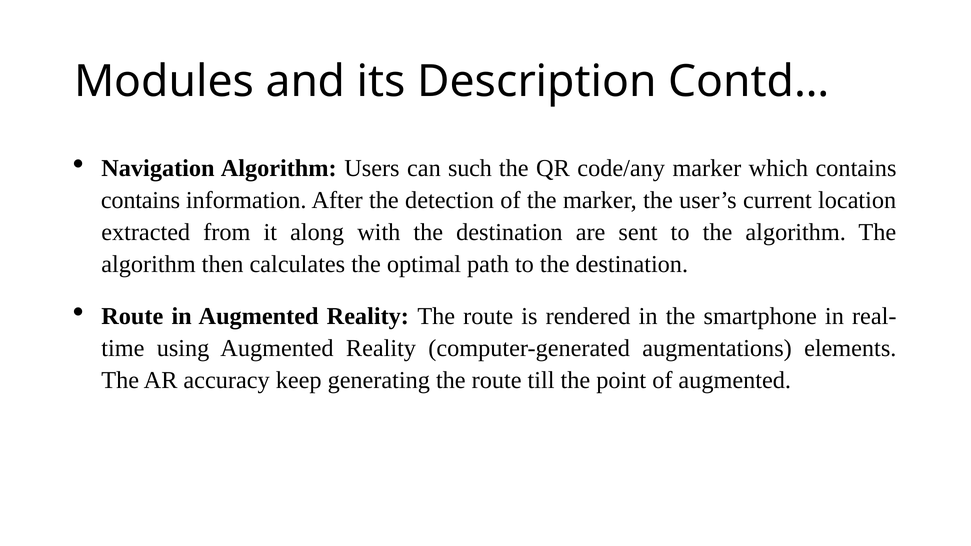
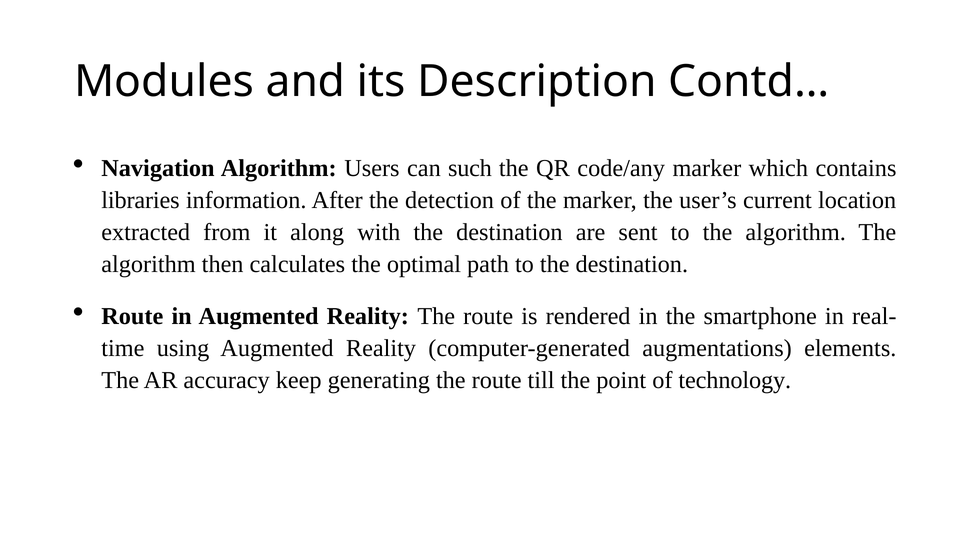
contains: contains -> libraries (140, 200)
of augmented: augmented -> technology (735, 381)
